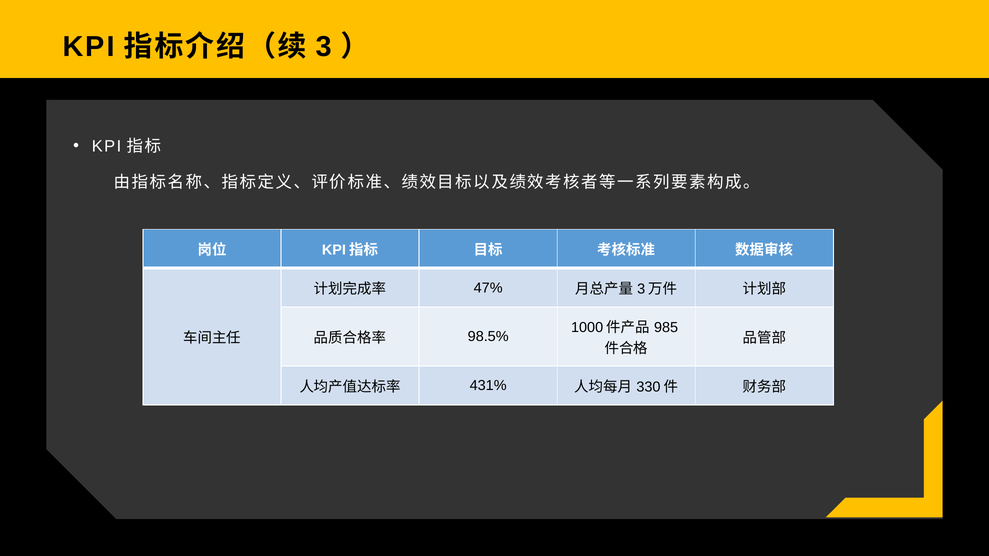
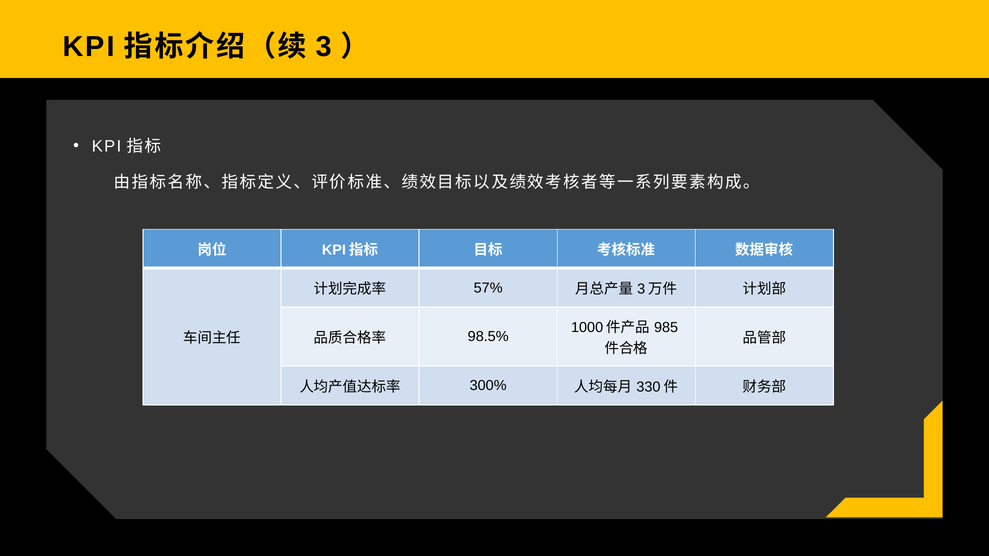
47%: 47% -> 57% (488, 288)
431%: 431% -> 300% (488, 386)
